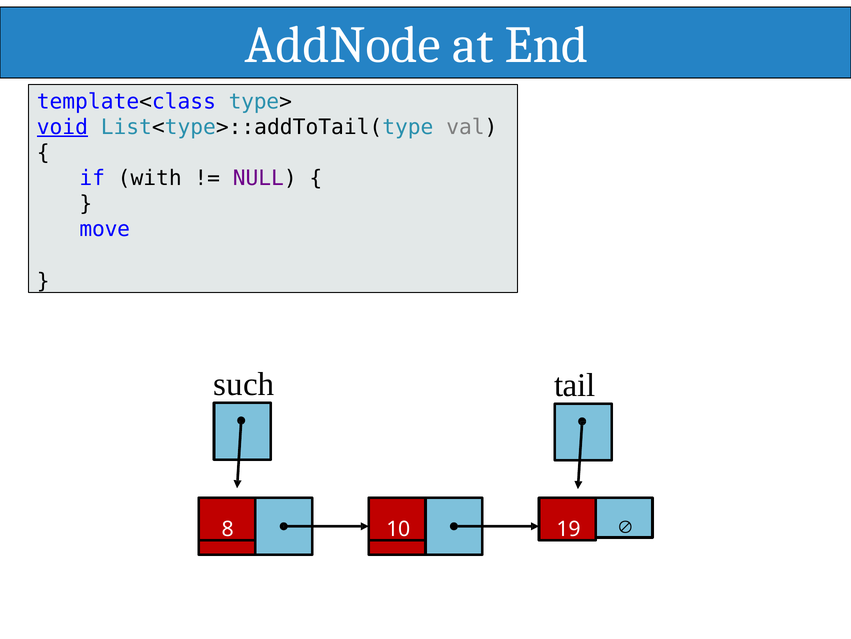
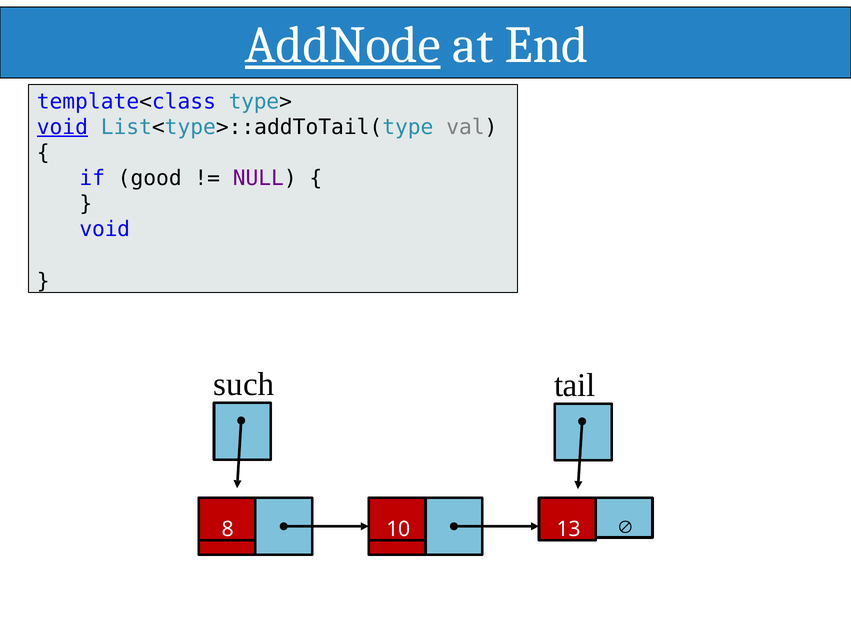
AddNode underline: none -> present (343, 45)
with: with -> good (150, 178)
move: move -> void (105, 229)
19: 19 -> 13 (569, 528)
